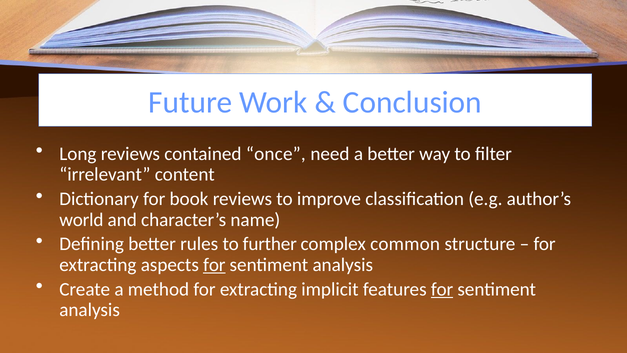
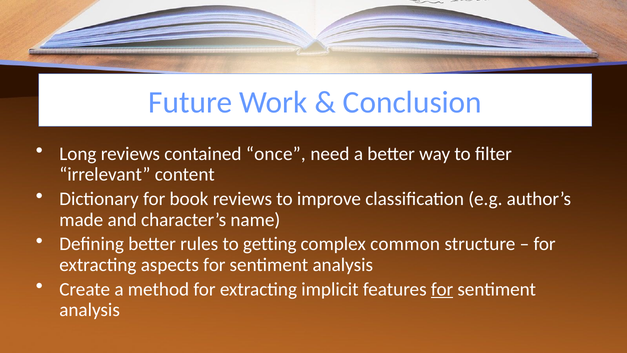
world: world -> made (81, 219)
further: further -> getting (270, 244)
for underline: present -> none (214, 265)
